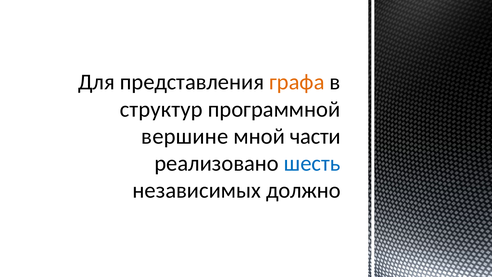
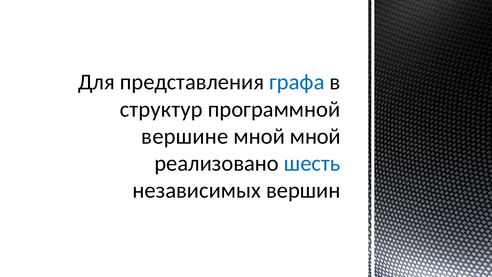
графа colour: orange -> blue (297, 82)
мной части: части -> мной (315, 136)
должно: должно -> вершин (303, 190)
